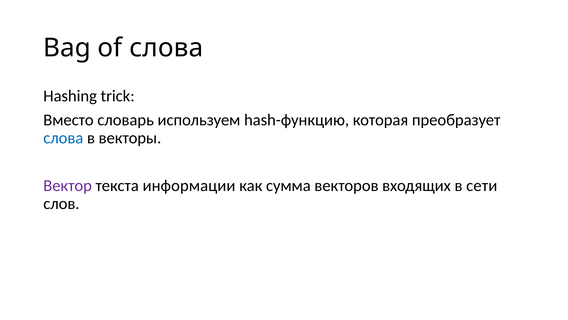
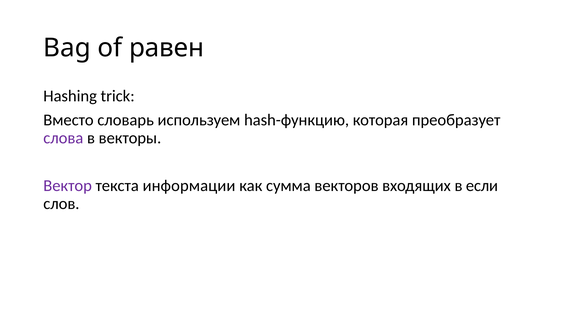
of слова: слова -> равен (167, 48)
слова colour: blue -> purple (63, 138)
сети: сети -> если (482, 185)
